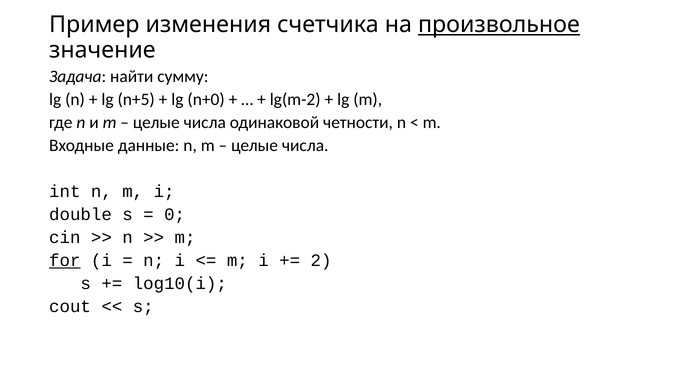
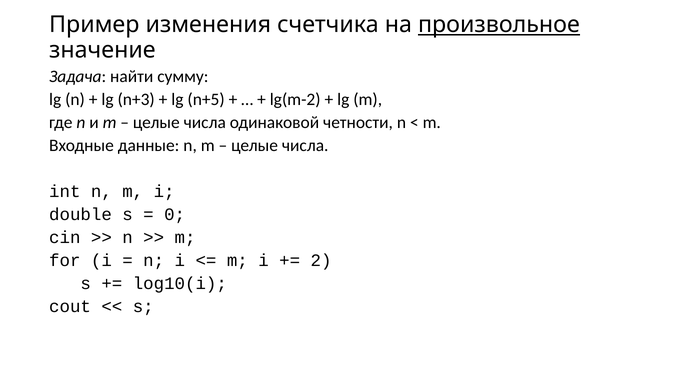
n+5: n+5 -> n+3 (136, 100)
n+0: n+0 -> n+5 (206, 100)
for underline: present -> none (65, 260)
